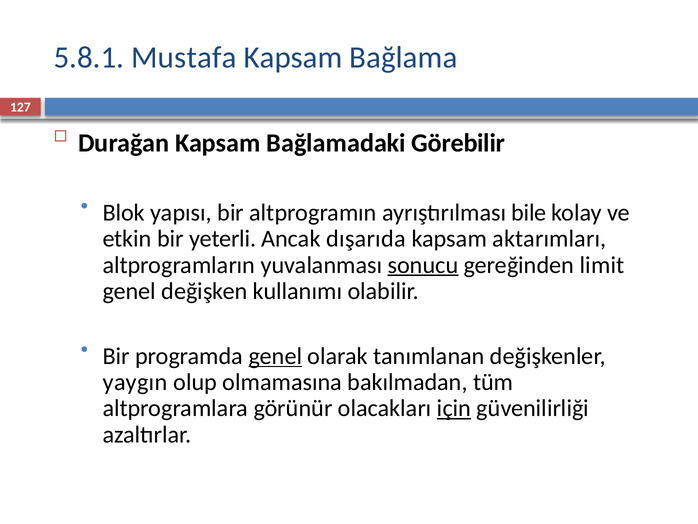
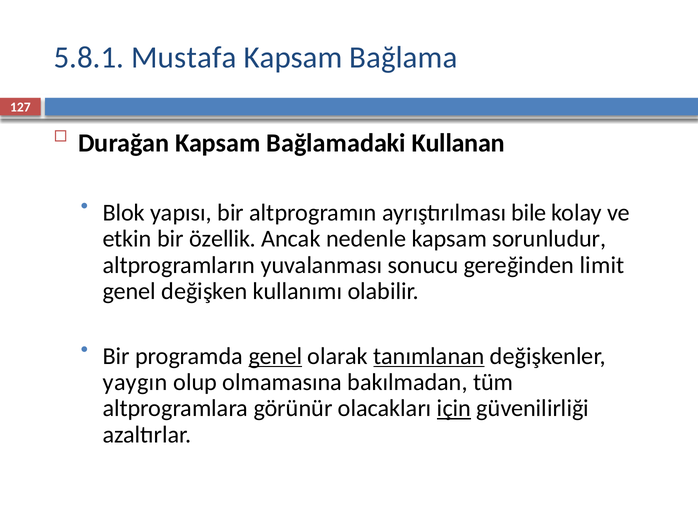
Görebilir: Görebilir -> Kullanan (458, 143)
yeterli: yeterli -> özellik (223, 239)
dışarıda: dışarıda -> nedenle (366, 239)
aktarımları: aktarımları -> sorunludur (549, 239)
sonucu underline: present -> none (423, 265)
tanımlanan underline: none -> present (429, 356)
